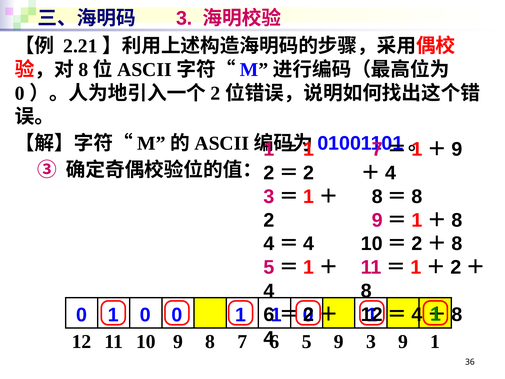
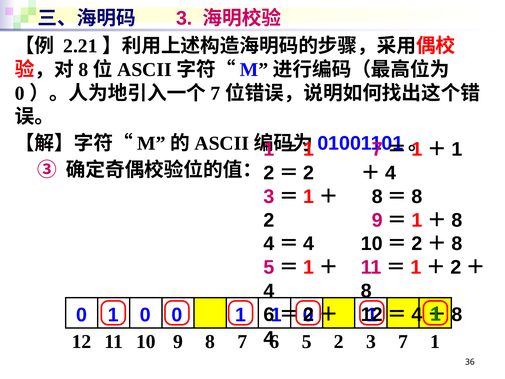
2: 2 -> 7 (216, 93)
9: 9 -> 1 (457, 149)
5 9: 9 -> 2 (339, 341)
3 9: 9 -> 7 (403, 341)
